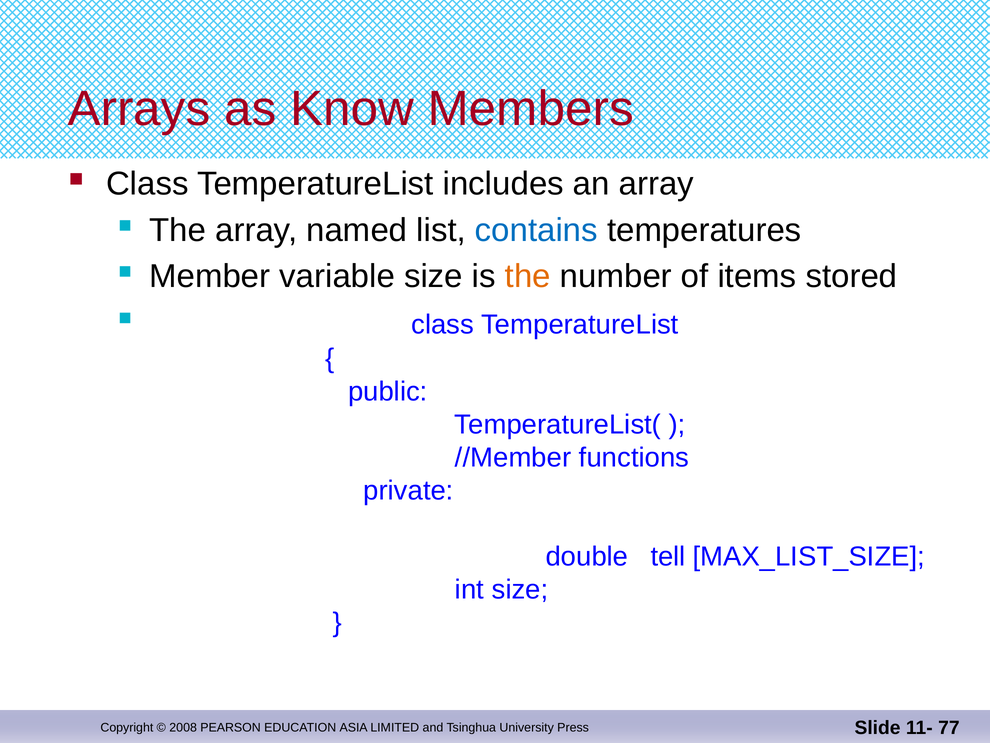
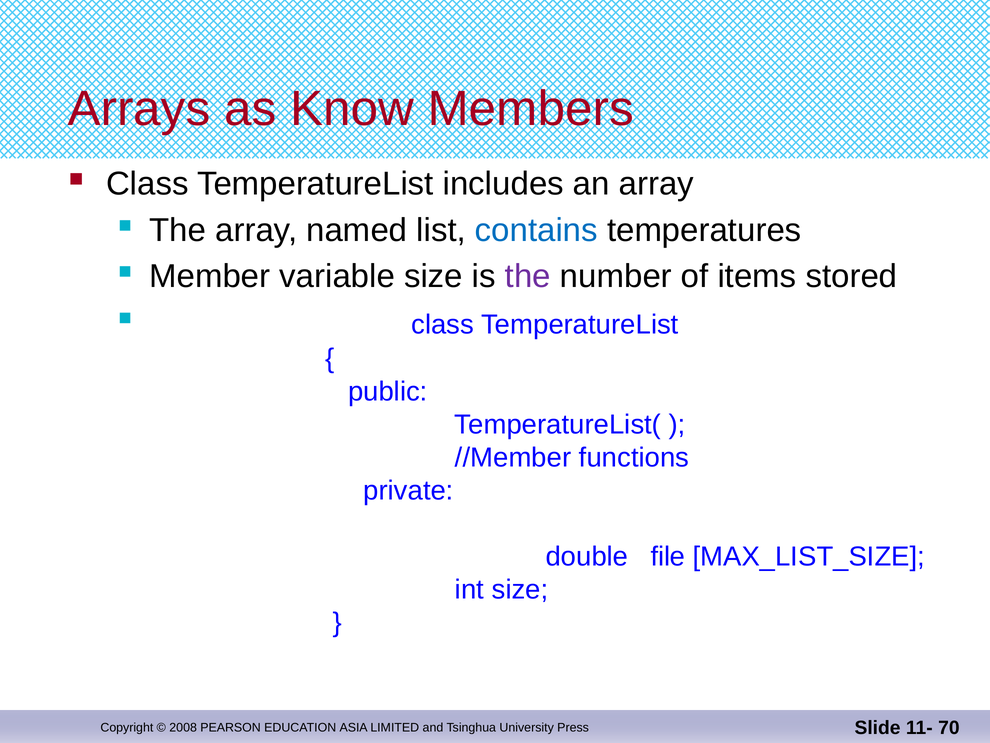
the colour: orange -> purple (528, 276)
tell: tell -> file (668, 556)
77: 77 -> 70 (949, 727)
